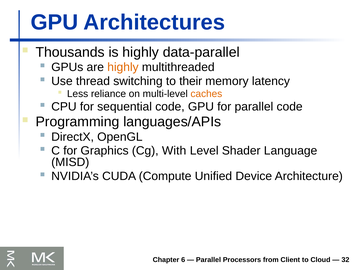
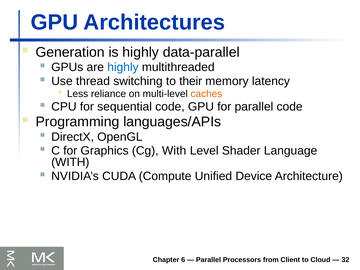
Thousands: Thousands -> Generation (70, 52)
highly colour: orange -> blue (123, 67)
MISD: MISD -> WITH (70, 162)
